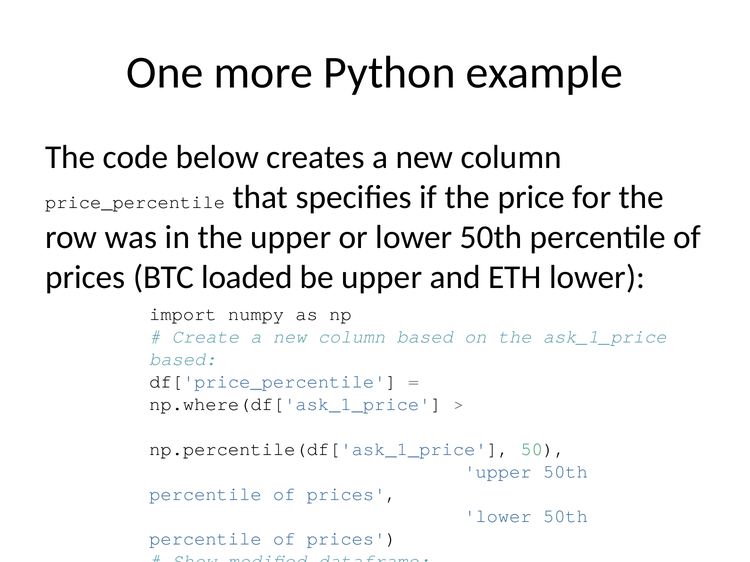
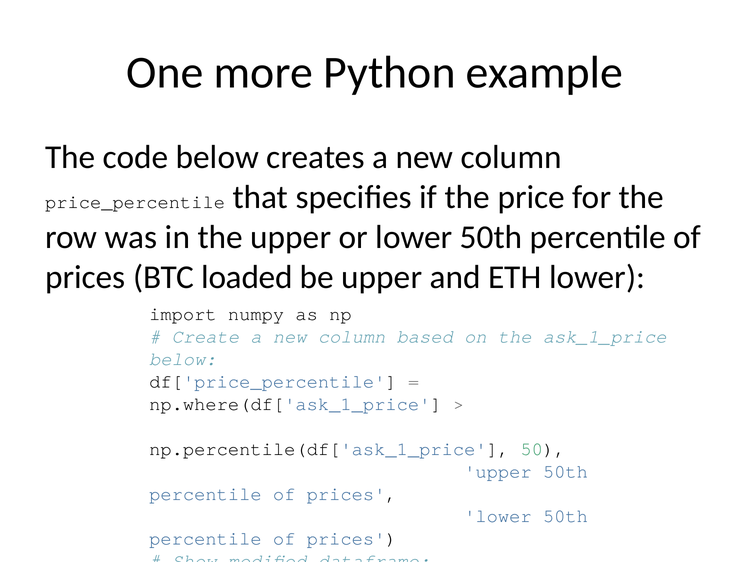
based: based -> below (183, 359)
